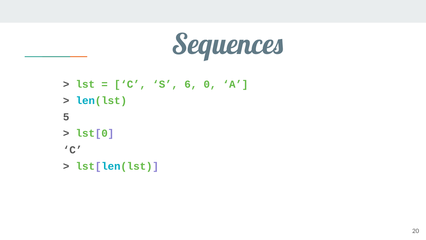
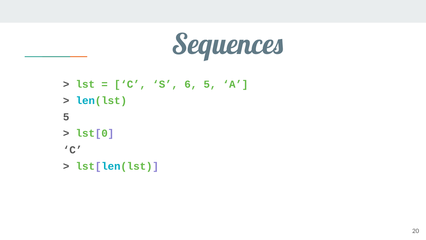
6 0: 0 -> 5 (210, 84)
